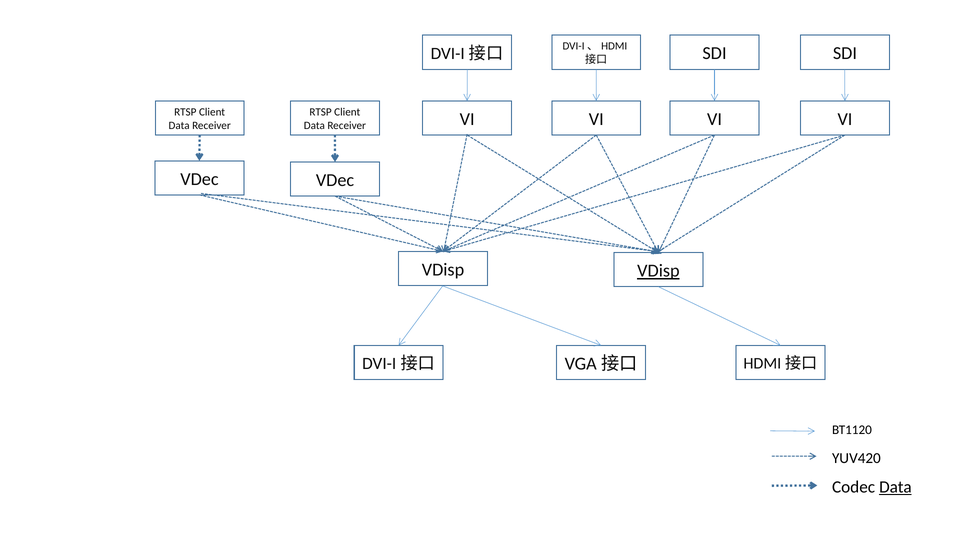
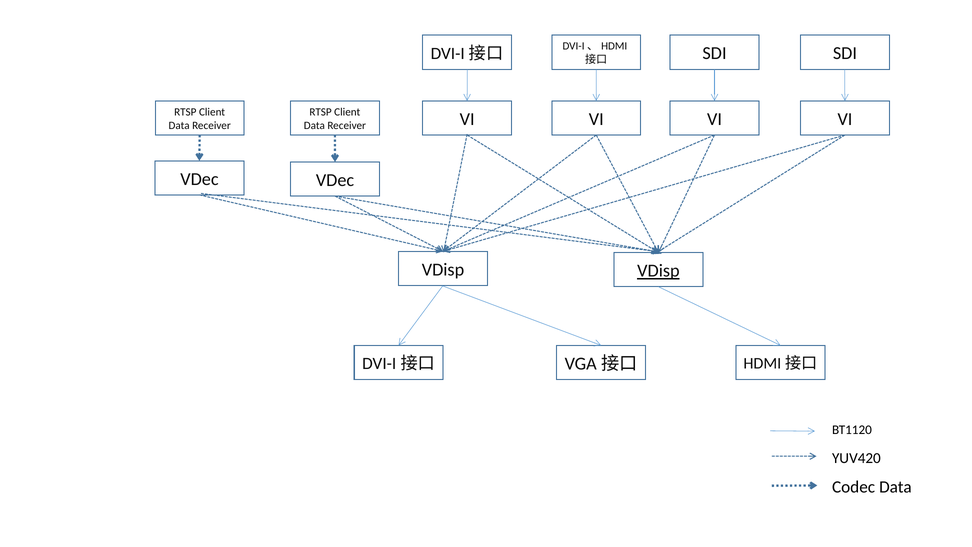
Data underline: present -> none (895, 487)
